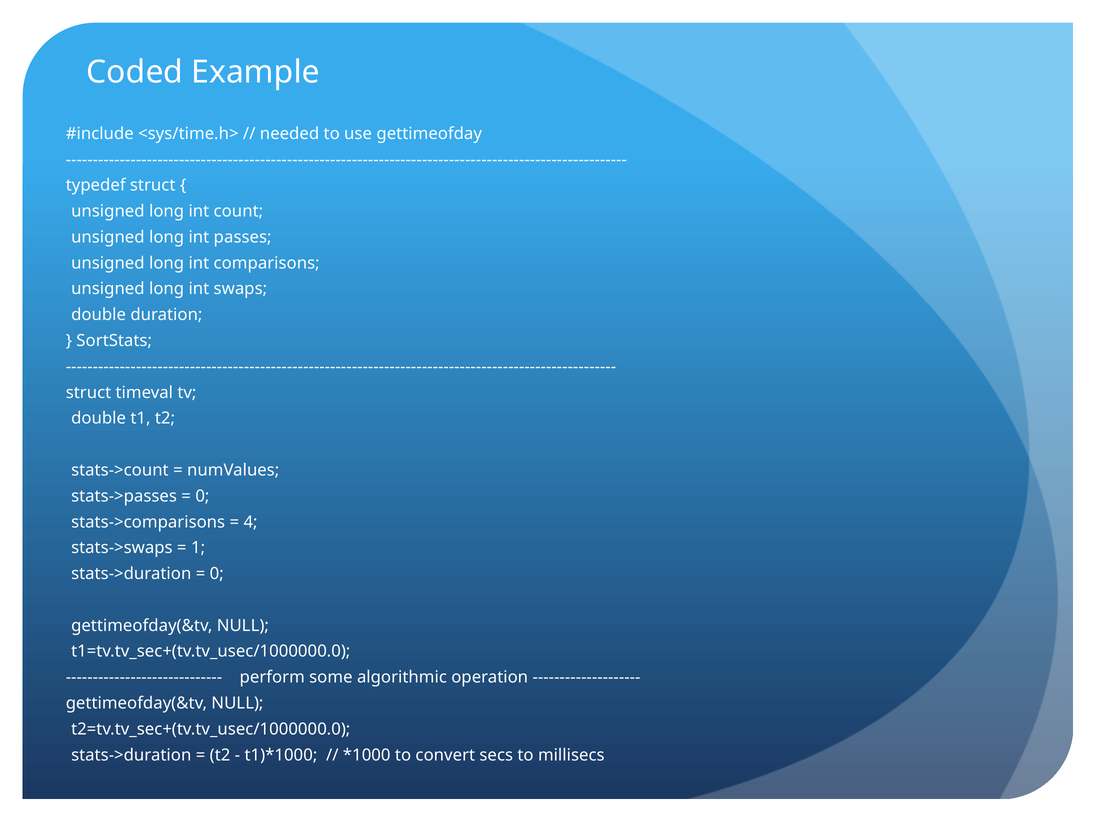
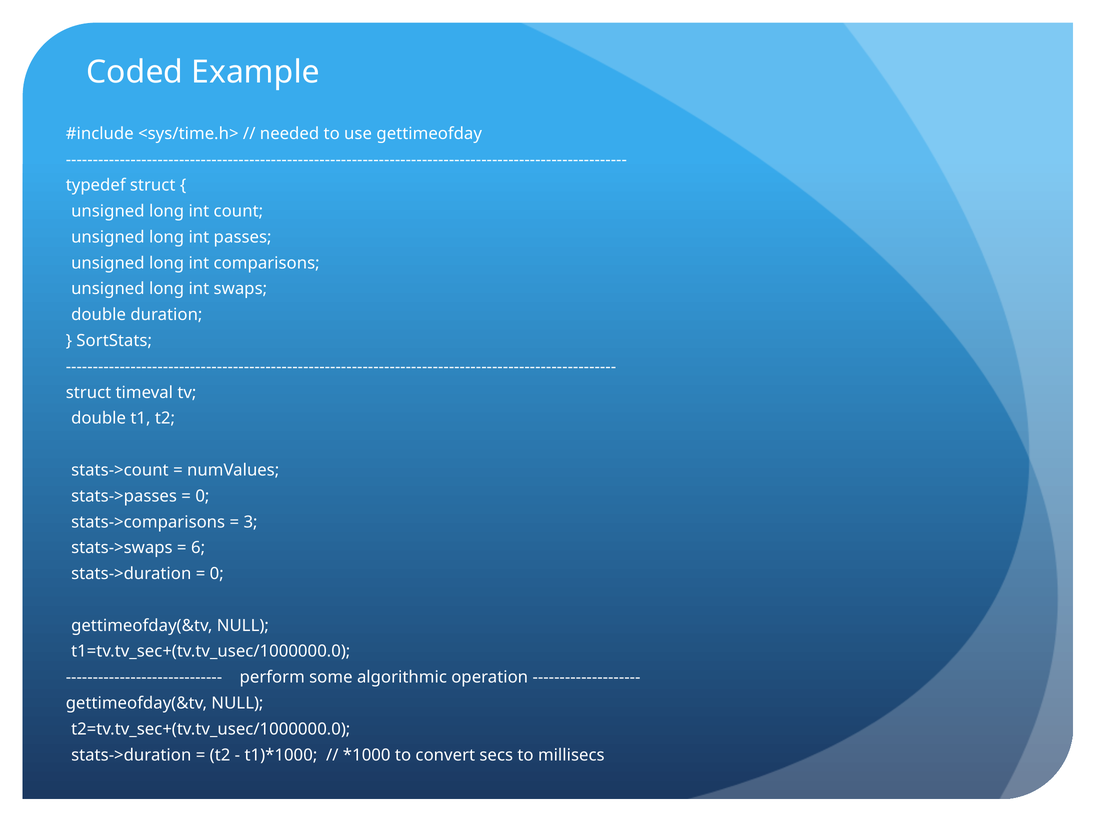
4: 4 -> 3 (251, 522)
1: 1 -> 6 (198, 548)
